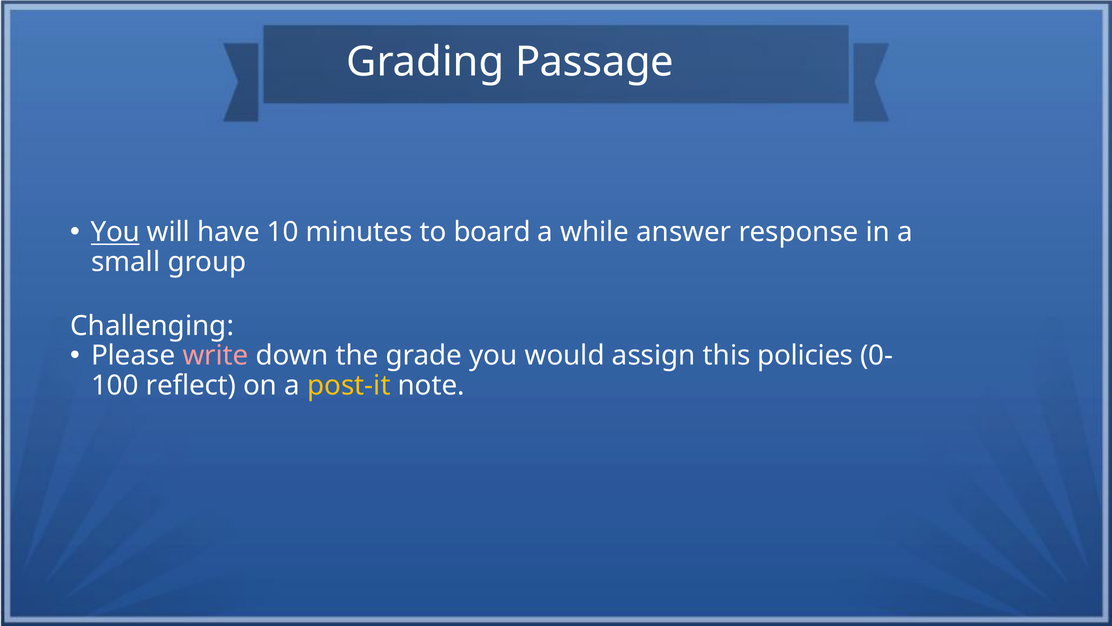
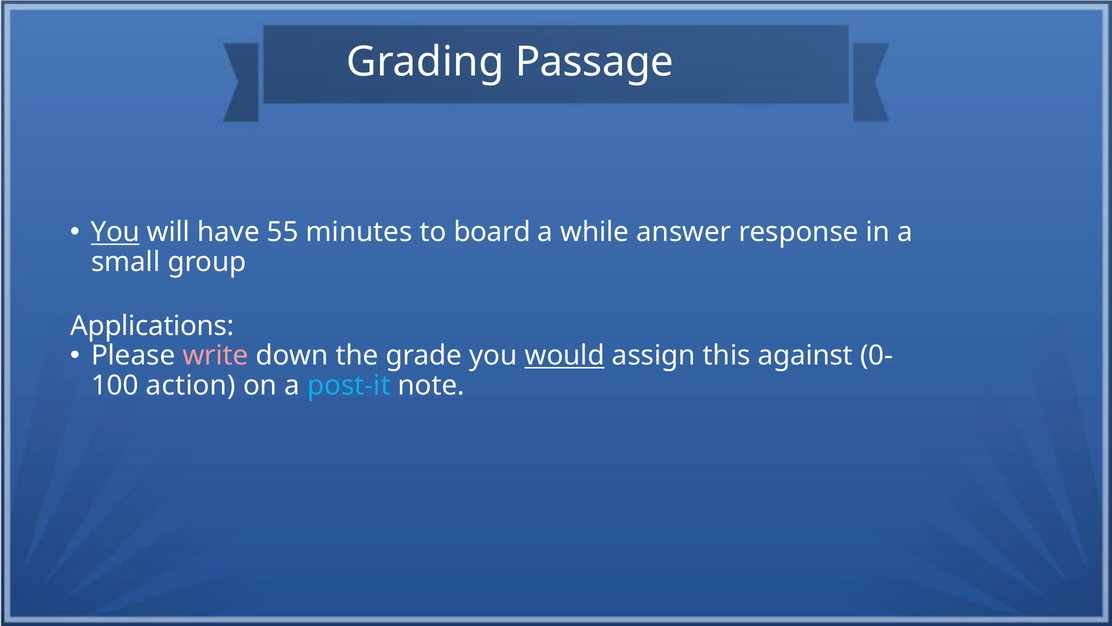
10: 10 -> 55 (283, 232)
Challenging: Challenging -> Applications (152, 326)
would underline: none -> present (565, 355)
policies: policies -> against (805, 355)
reflect: reflect -> action (191, 385)
post-it colour: yellow -> light blue (349, 385)
